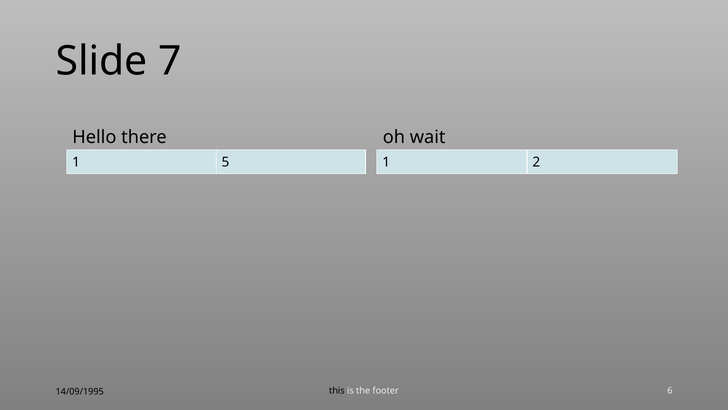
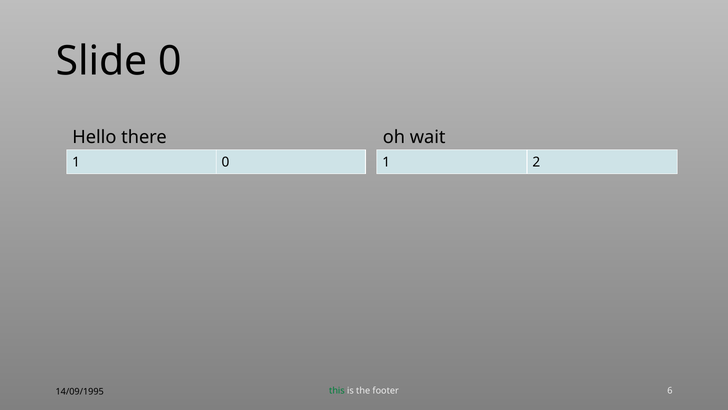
Slide 7: 7 -> 0 (170, 61)
1 5: 5 -> 0 (225, 162)
this colour: black -> green (337, 390)
